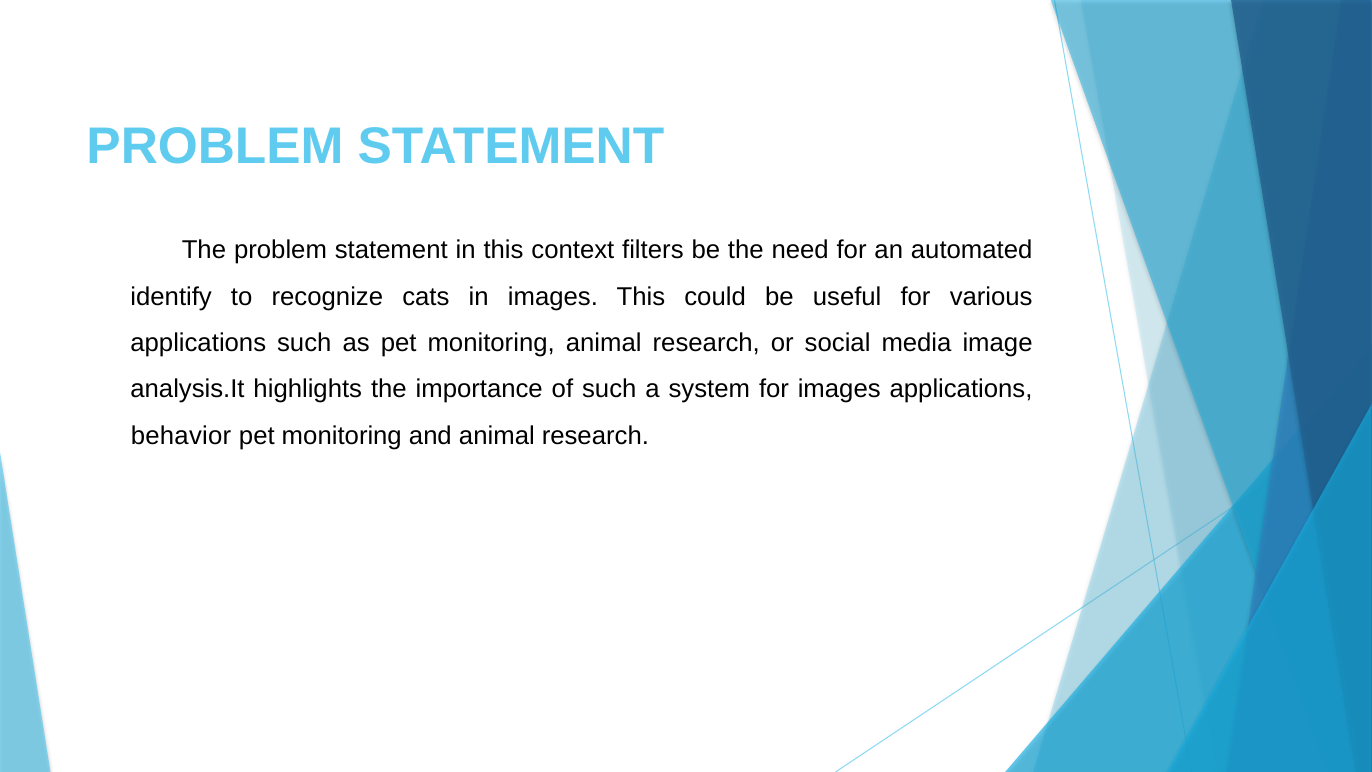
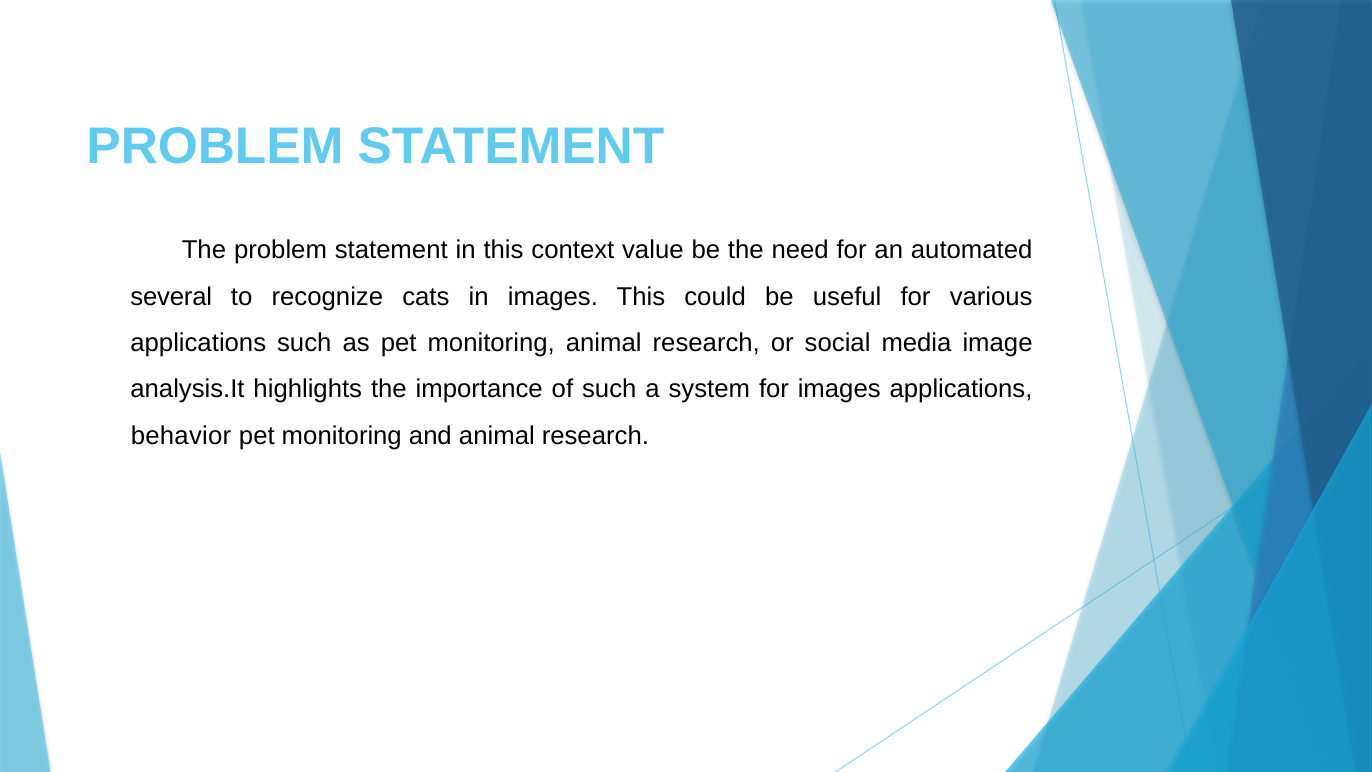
filters: filters -> value (653, 250)
identify: identify -> several (171, 297)
